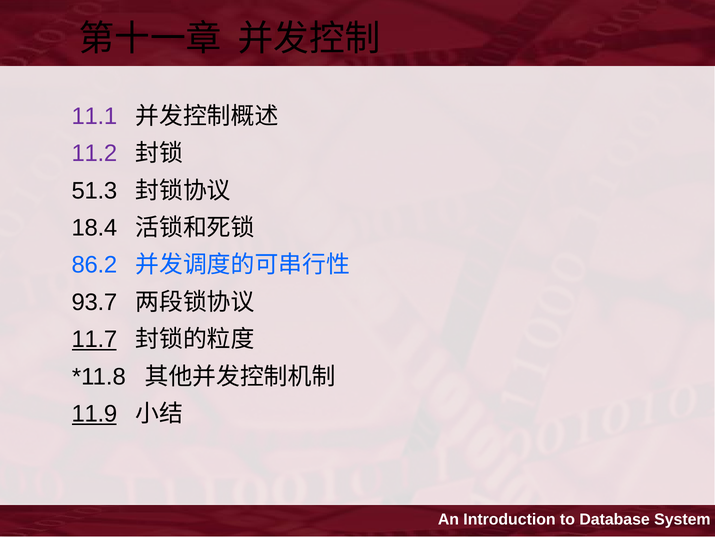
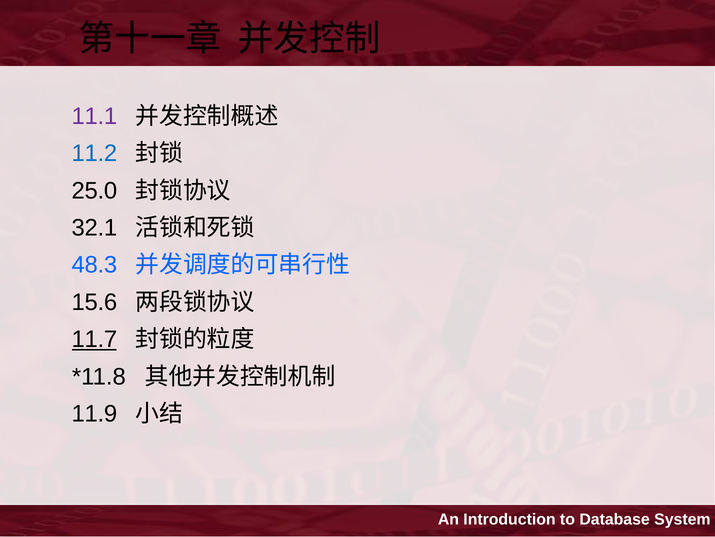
11.2 colour: purple -> blue (94, 153)
51.3: 51.3 -> 25.0 (94, 190)
18.4: 18.4 -> 32.1 (94, 228)
86.2: 86.2 -> 48.3 (94, 265)
93.7: 93.7 -> 15.6 (94, 302)
11.9 underline: present -> none (94, 413)
